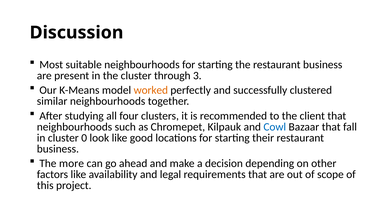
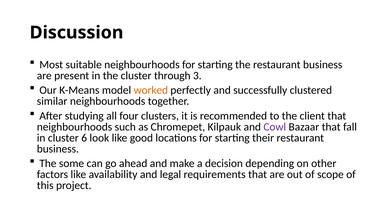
Cowl colour: blue -> purple (275, 127)
0: 0 -> 6 (84, 138)
more: more -> some (72, 164)
